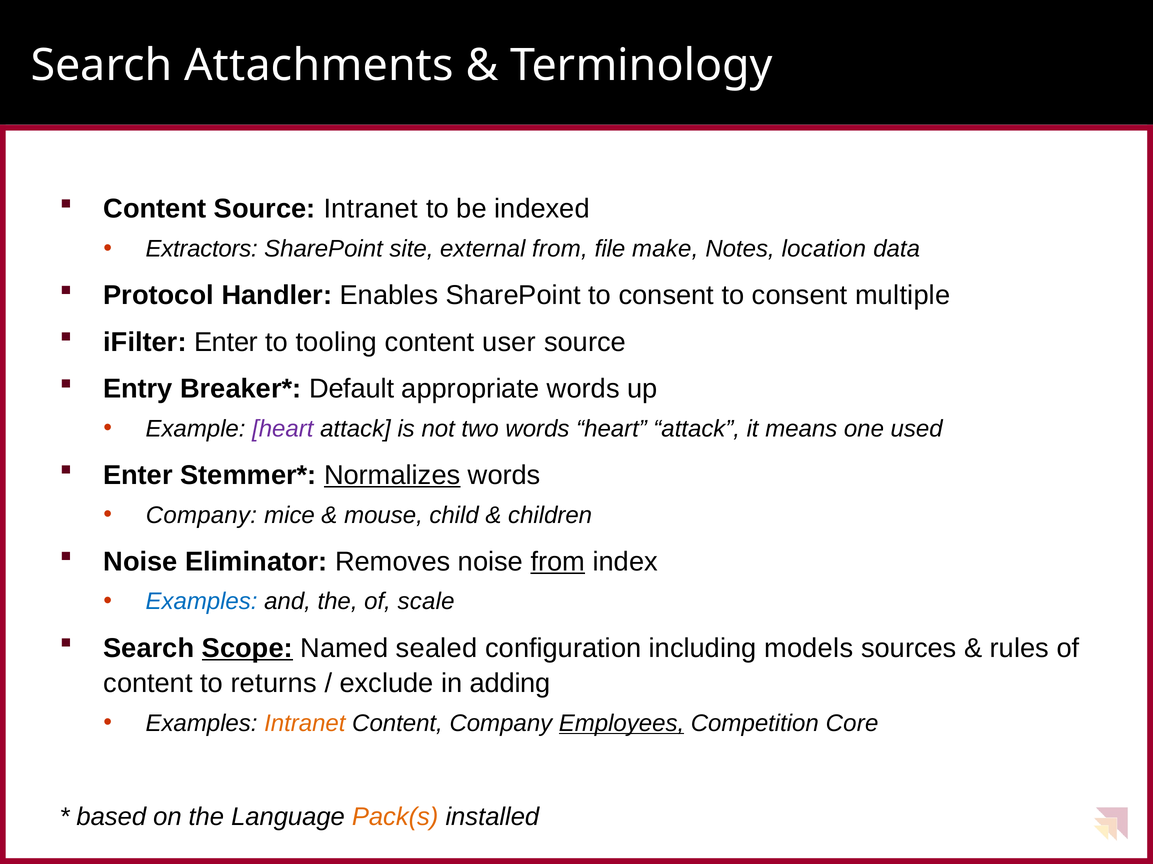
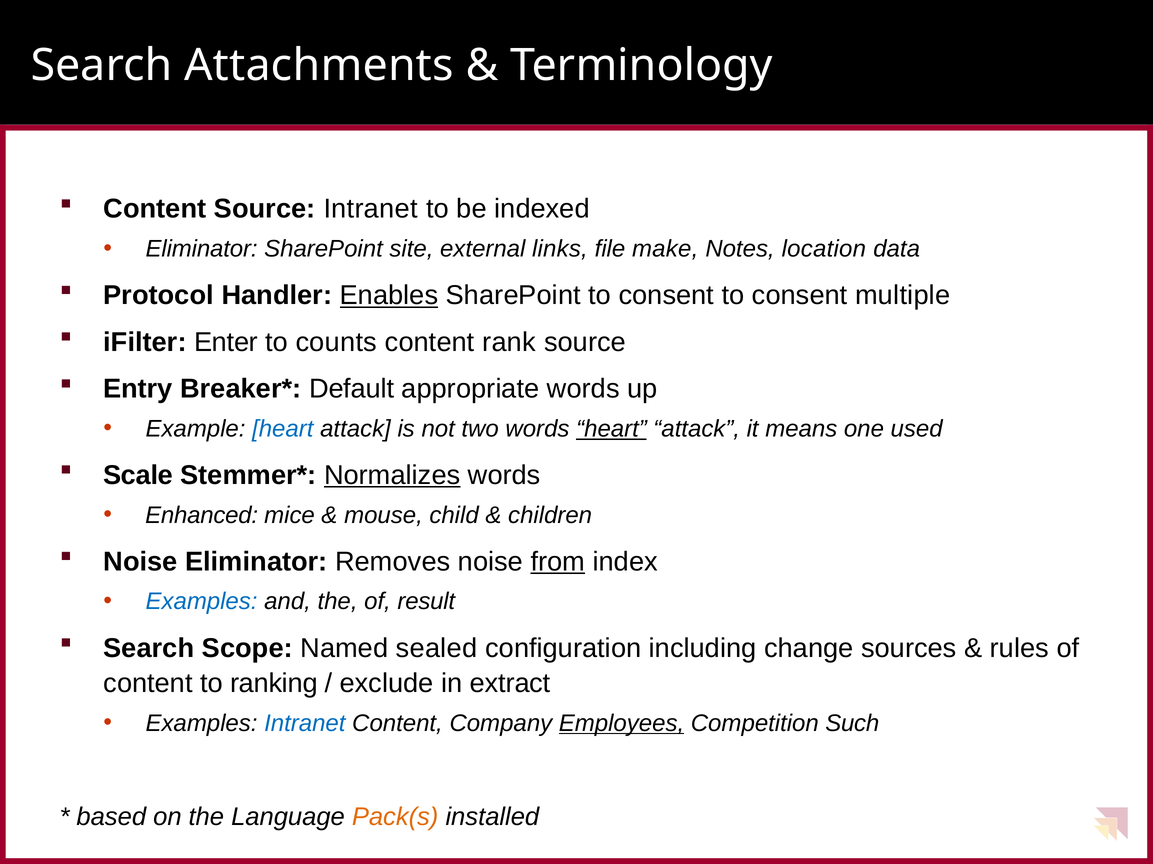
Extractors: Extractors -> Eliminator (202, 249)
external from: from -> links (560, 249)
Enables underline: none -> present (389, 296)
tooling: tooling -> counts (336, 342)
user: user -> rank (509, 342)
heart colour: purple -> blue (283, 429)
heart underline: none -> present (611, 429)
Enter: Enter -> Scale (138, 476)
Company: Company -> Enhanced (202, 516)
scale: scale -> result (426, 602)
Scope underline: present -> none (247, 649)
models: models -> change (809, 649)
returns: returns -> ranking (274, 684)
adding: adding -> extract (510, 684)
Intranet colour: orange -> blue (305, 724)
Core: Core -> Such (852, 724)
